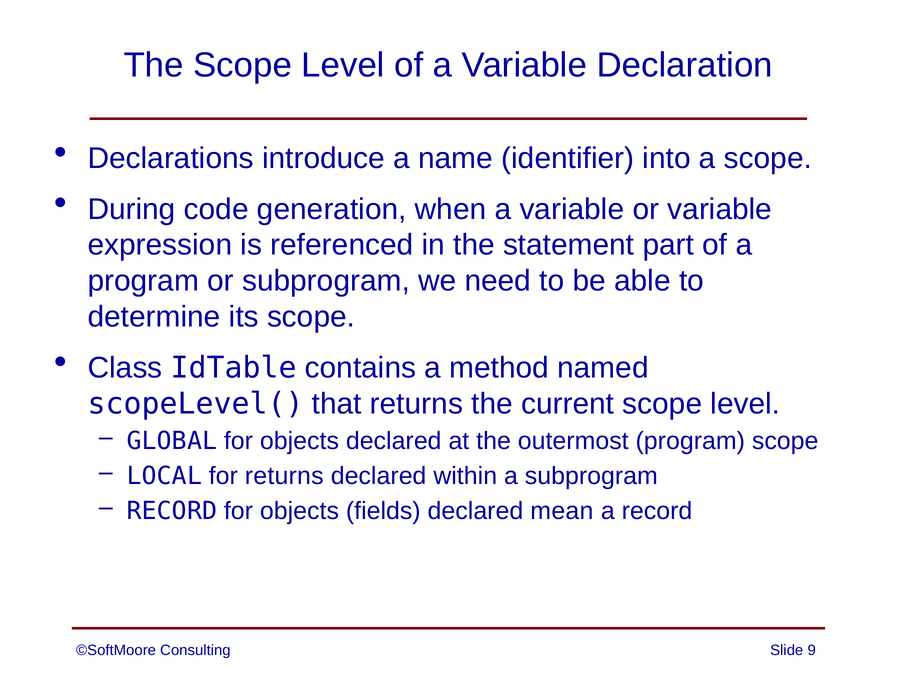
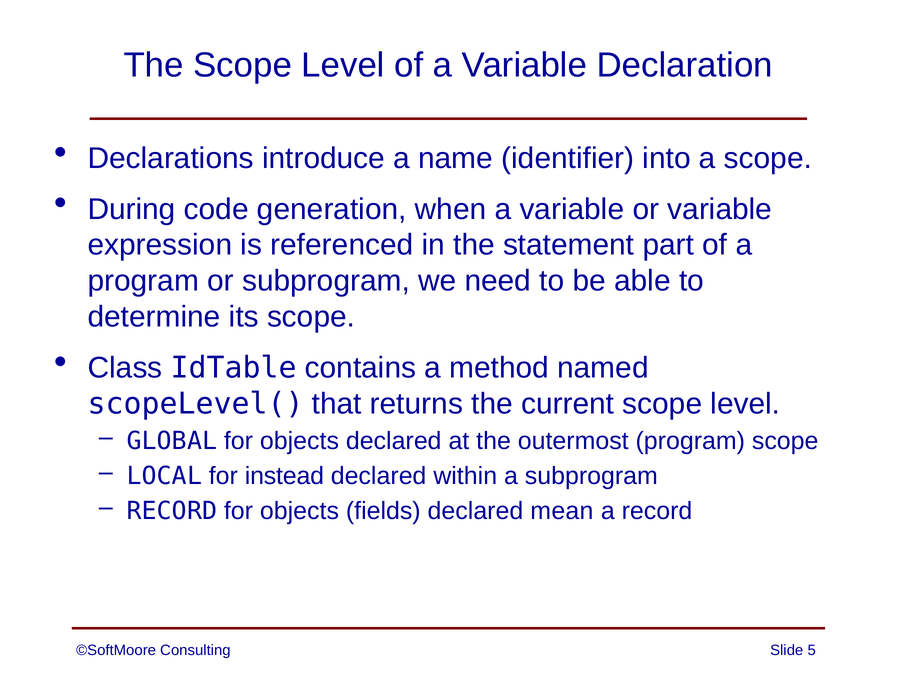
for returns: returns -> instead (284, 476)
9: 9 -> 5 (812, 650)
